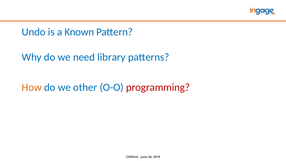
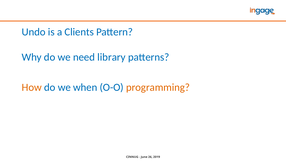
Known: Known -> Clients (79, 32)
other: other -> when (85, 87)
programming colour: red -> orange (158, 87)
